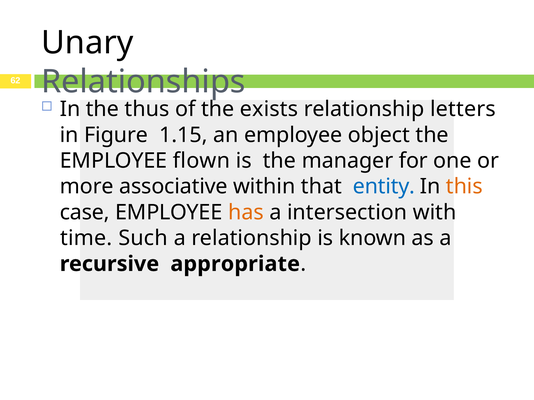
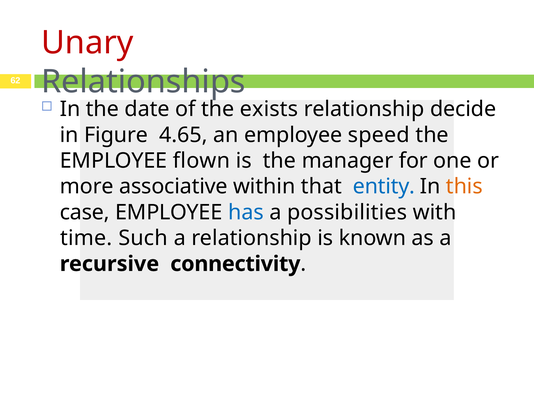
Unary colour: black -> red (87, 43)
thus: thus -> date (147, 109)
letters: letters -> decide (463, 109)
1.15: 1.15 -> 4.65 (183, 135)
object: object -> speed (379, 135)
has colour: orange -> blue (246, 213)
intersection: intersection -> possibilities (347, 213)
appropriate: appropriate -> connectivity (235, 264)
